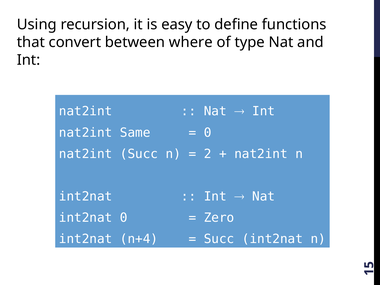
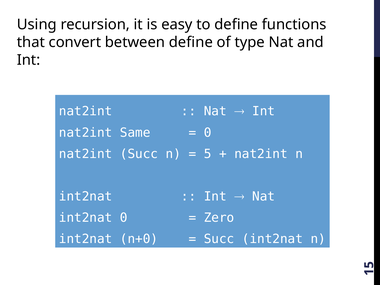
between where: where -> define (191, 42)
2: 2 -> 5 (208, 154)
n+4: n+4 -> n+0 (139, 239)
